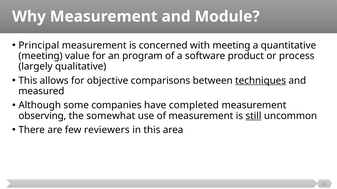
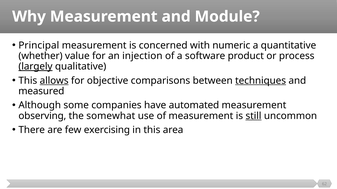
with meeting: meeting -> numeric (231, 45)
meeting: meeting -> whether (40, 56)
program: program -> injection (142, 56)
largely underline: none -> present (35, 67)
allows underline: none -> present (54, 81)
completed: completed -> automated (194, 106)
reviewers: reviewers -> exercising (107, 130)
